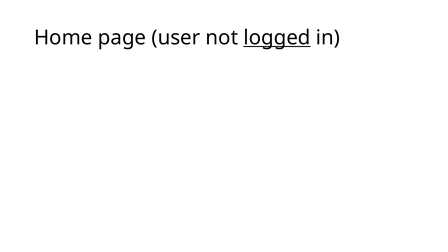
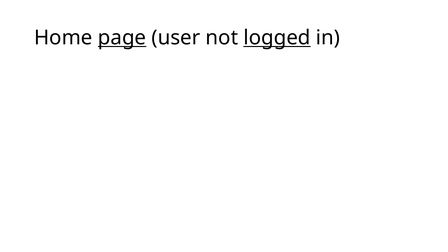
page underline: none -> present (122, 38)
